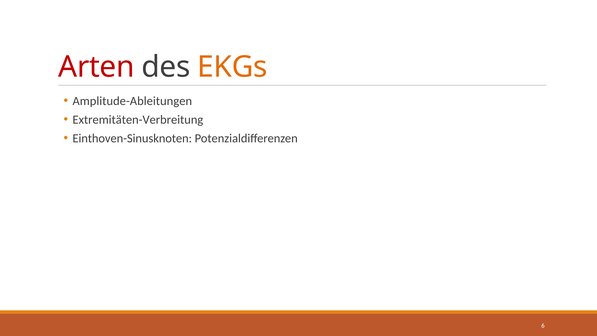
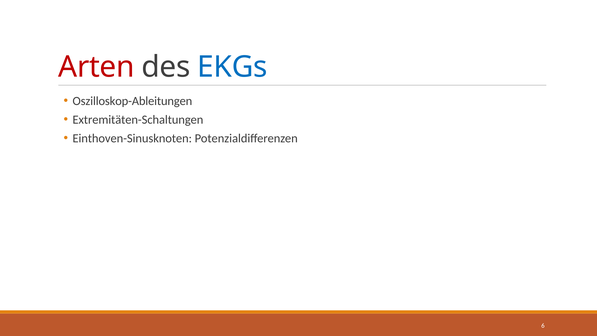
EKGs colour: orange -> blue (232, 67)
Amplitude-Ableitungen: Amplitude-Ableitungen -> Oszilloskop-Ableitungen (132, 101)
Extremitäten-Verbreitung: Extremitäten-Verbreitung -> Extremitäten-Schaltungen (138, 120)
